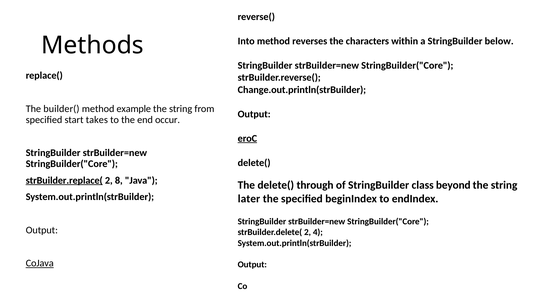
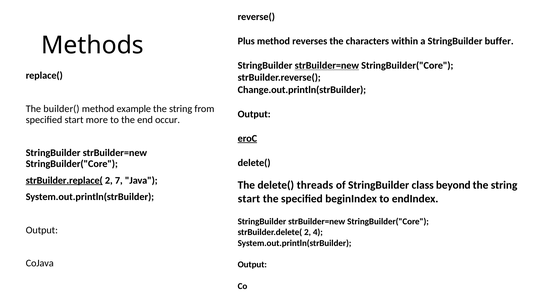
Into: Into -> Plus (246, 41)
below: below -> buffer (499, 41)
strBuilder=new underline: none -> present (327, 65)
takes: takes -> more (97, 120)
8: 8 -> 7 (119, 180)
through: through -> threads (315, 185)
later: later -> start (249, 198)
CoJava underline: present -> none (40, 263)
